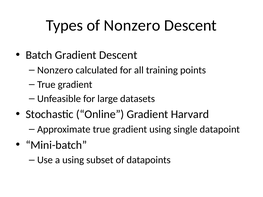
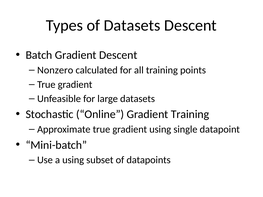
of Nonzero: Nonzero -> Datasets (132, 25)
Gradient Harvard: Harvard -> Training (190, 114)
